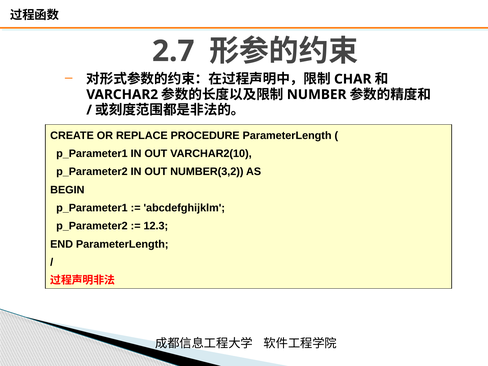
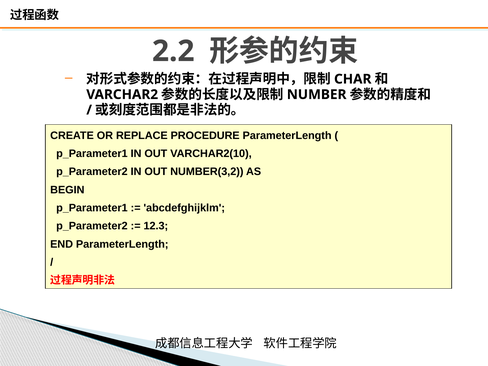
2.7: 2.7 -> 2.2 (173, 51)
